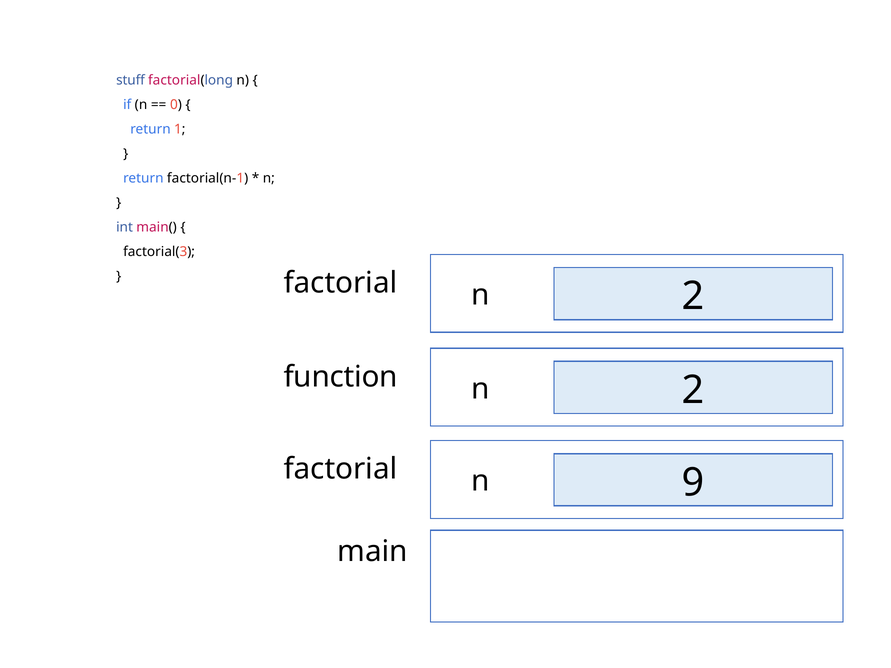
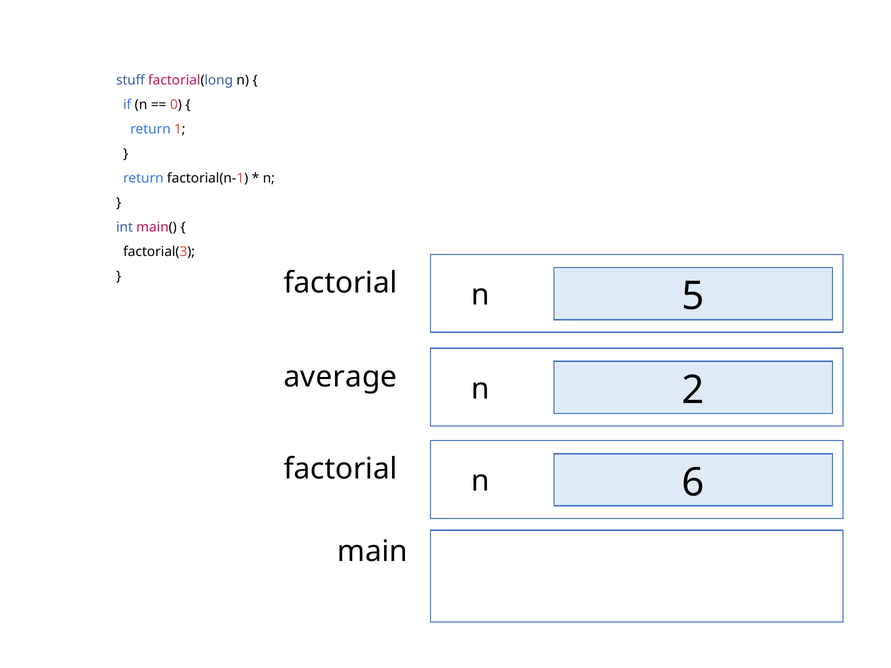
factorial 2: 2 -> 5 (693, 297)
function: function -> average (340, 377)
9: 9 -> 6 (693, 483)
